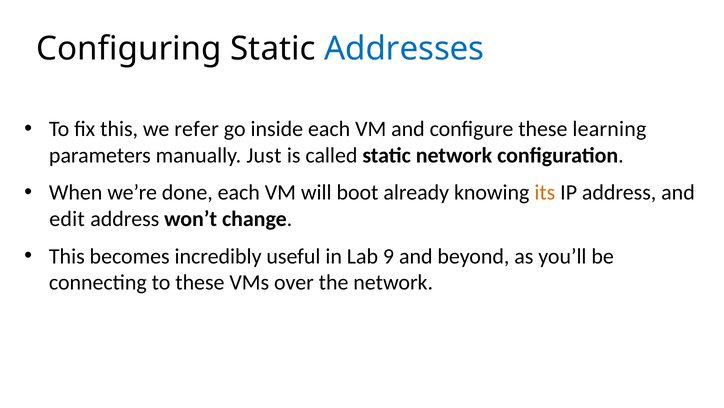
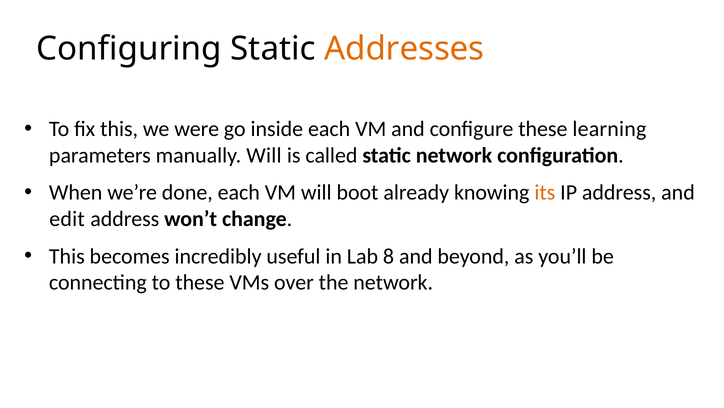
Addresses colour: blue -> orange (404, 49)
refer: refer -> were (197, 129)
manually Just: Just -> Will (264, 155)
9: 9 -> 8 (389, 256)
